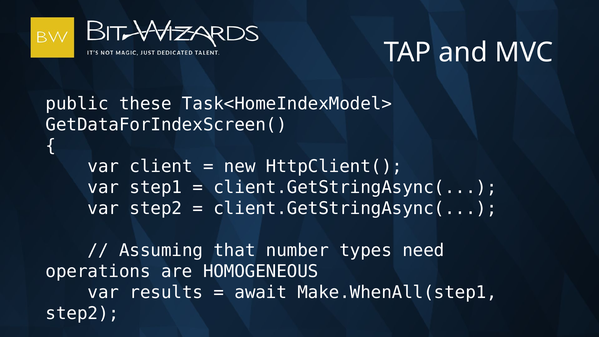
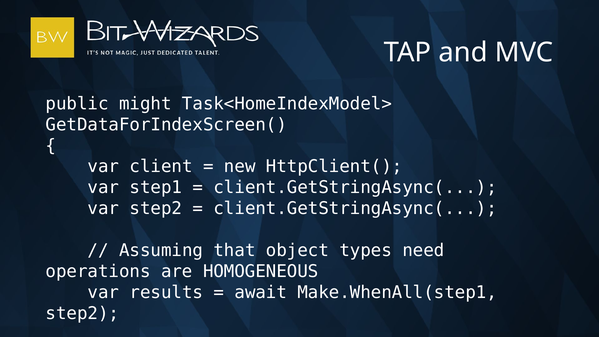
these: these -> might (145, 104)
number: number -> object (297, 250)
